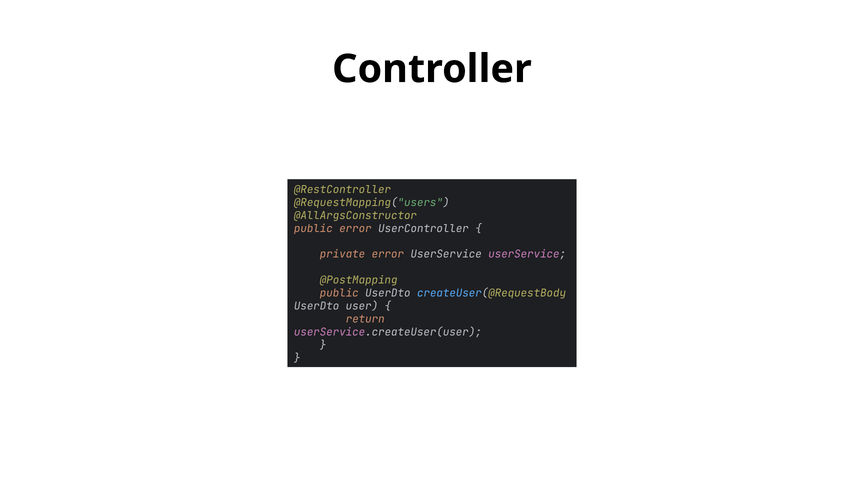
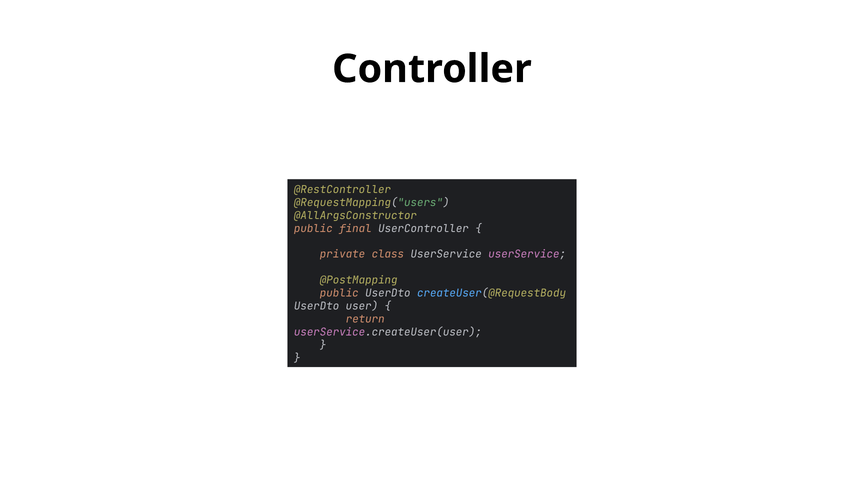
public error: error -> final (355, 228)
private error: error -> class (388, 254)
